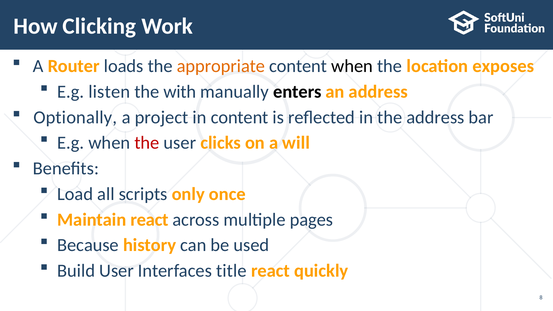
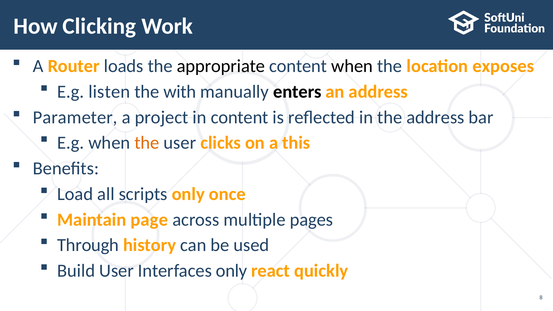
appropriate colour: orange -> black (221, 66)
Optionally: Optionally -> Parameter (75, 117)
the colour: red -> orange (147, 143)
will: will -> this (296, 143)
Maintain react: react -> page (149, 220)
Because: Because -> Through (88, 245)
Interfaces title: title -> only (232, 271)
